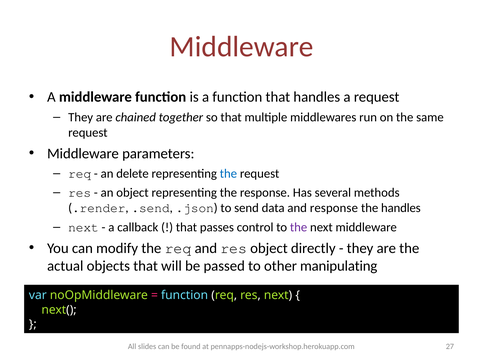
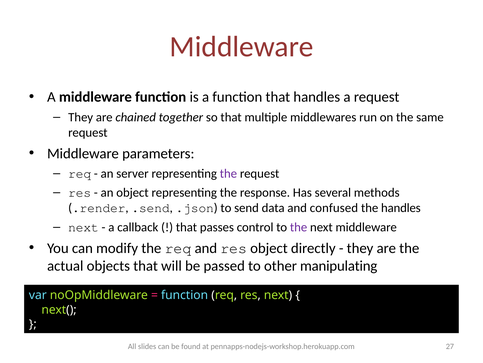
delete: delete -> server (132, 173)
the colour: blue -> purple (228, 173)
and response: response -> confused (334, 208)
